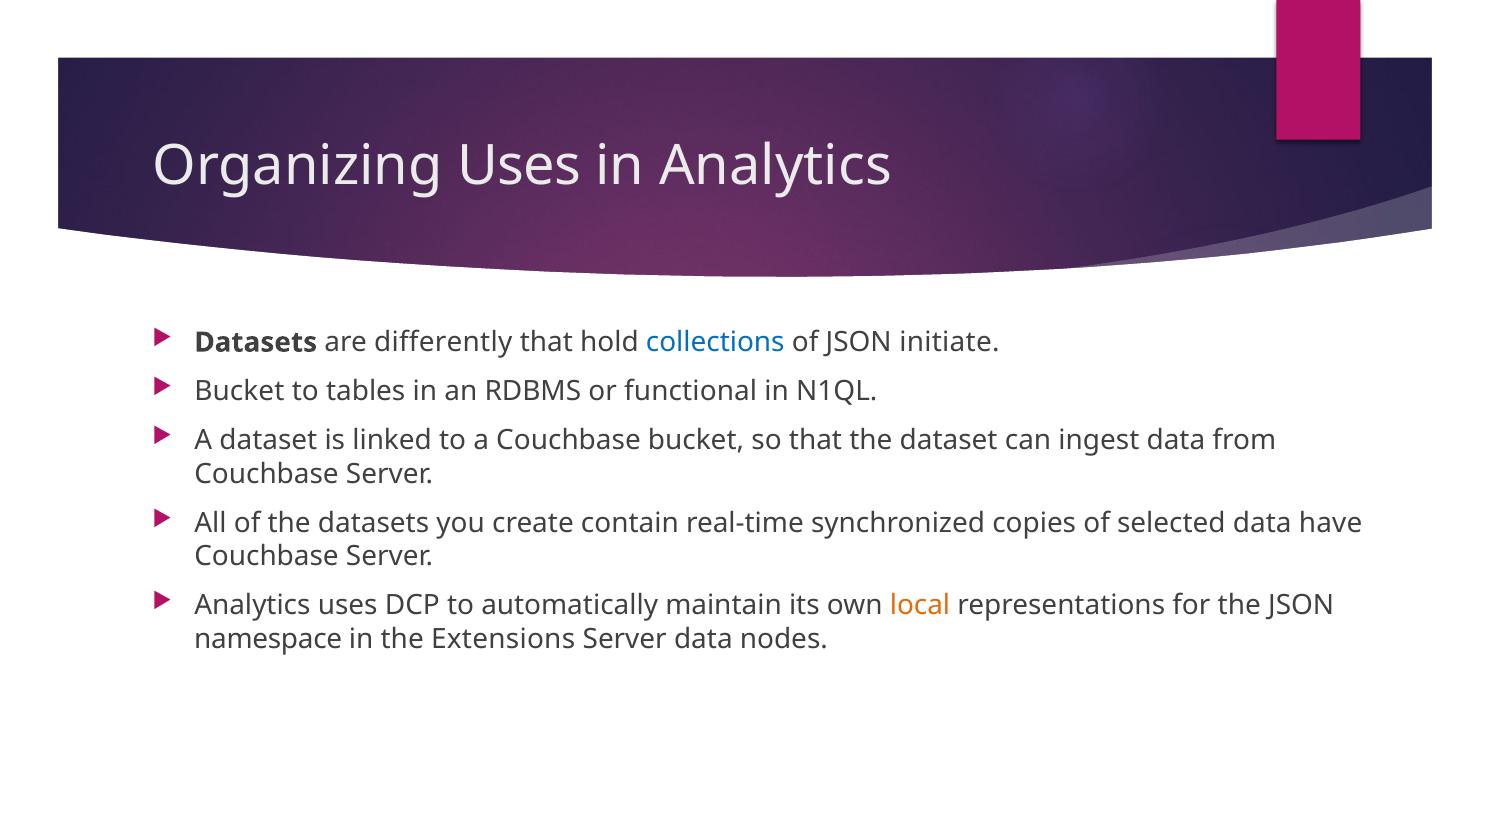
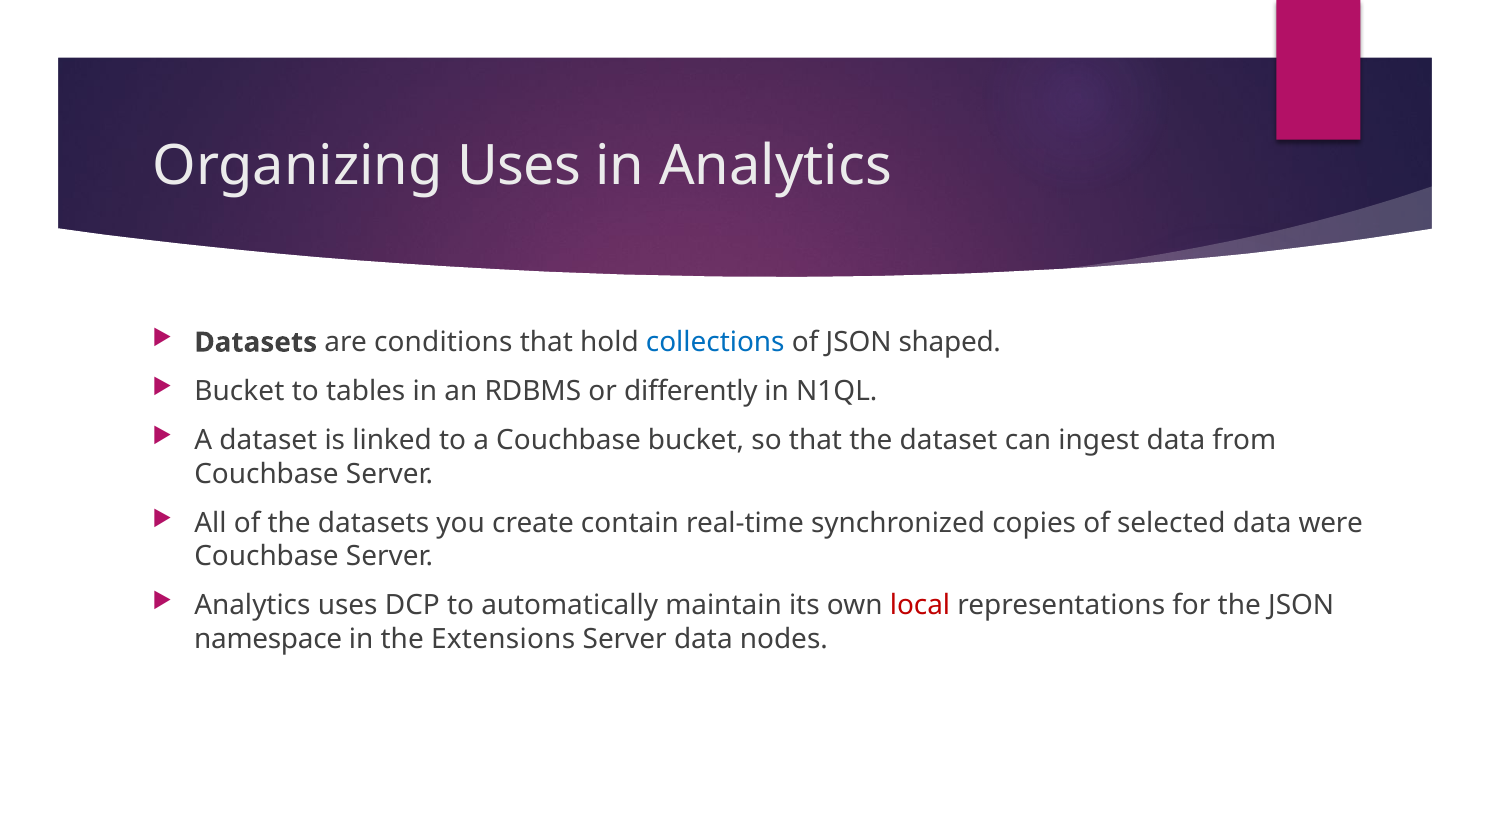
differently: differently -> conditions (443, 343)
initiate: initiate -> shaped (950, 343)
functional: functional -> differently (691, 392)
have: have -> were (1331, 524)
local colour: orange -> red (920, 606)
